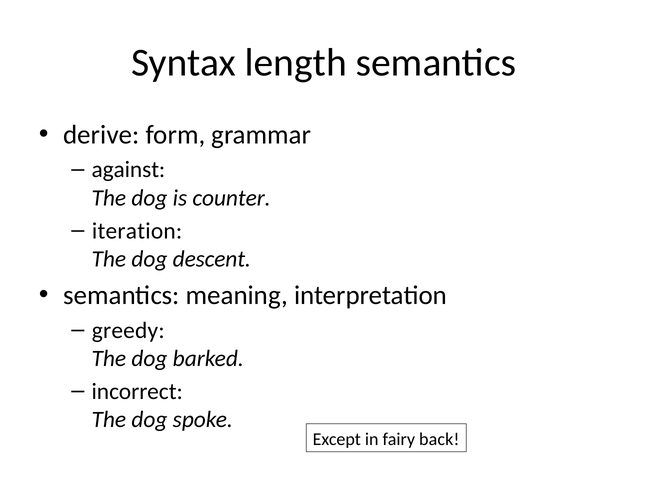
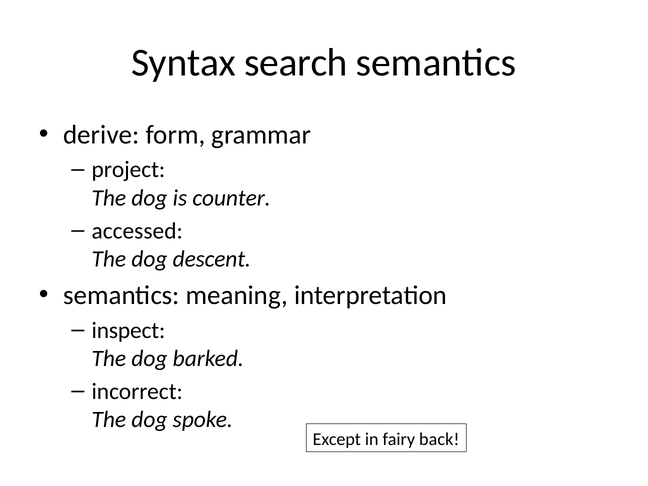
length: length -> search (296, 63)
against: against -> project (128, 170)
iteration: iteration -> accessed (137, 231)
greedy: greedy -> inspect (128, 330)
